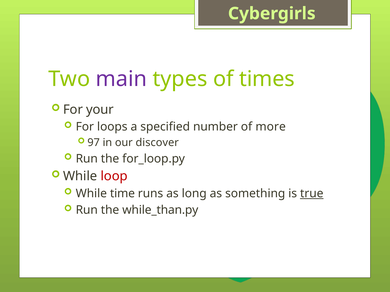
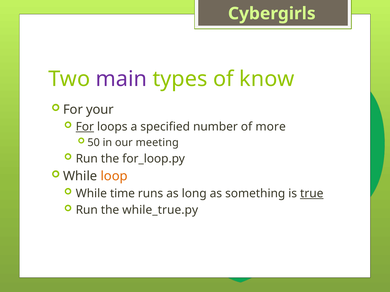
times: times -> know (267, 79)
For underline: none -> present (85, 127)
97: 97 -> 50 (94, 143)
discover: discover -> meeting (157, 143)
loop colour: red -> orange (114, 176)
while_than.py: while_than.py -> while_true.py (160, 210)
